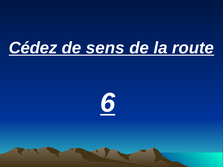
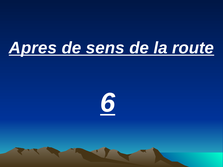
Cédez: Cédez -> Apres (33, 48)
